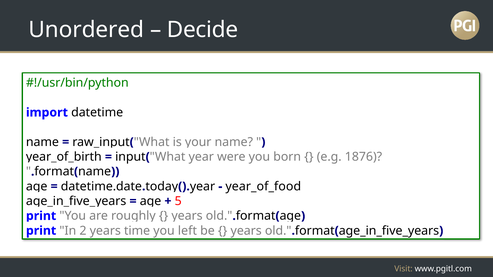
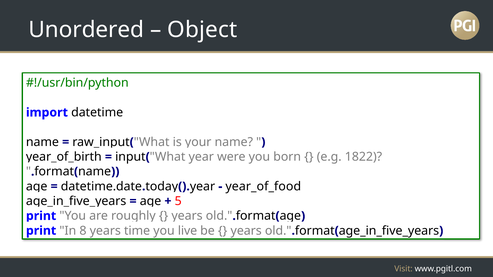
Decide: Decide -> Object (202, 30)
1876: 1876 -> 1822 (363, 157)
2: 2 -> 8 (83, 231)
left: left -> live (188, 231)
